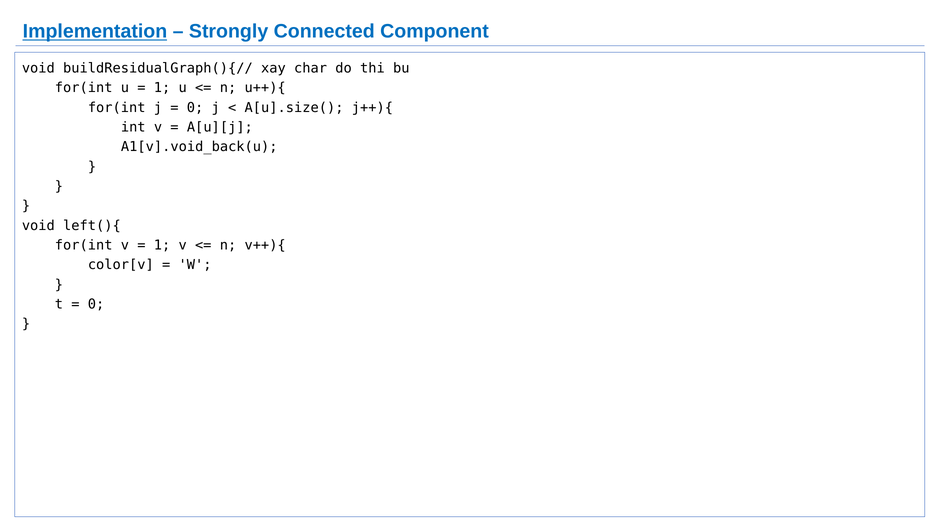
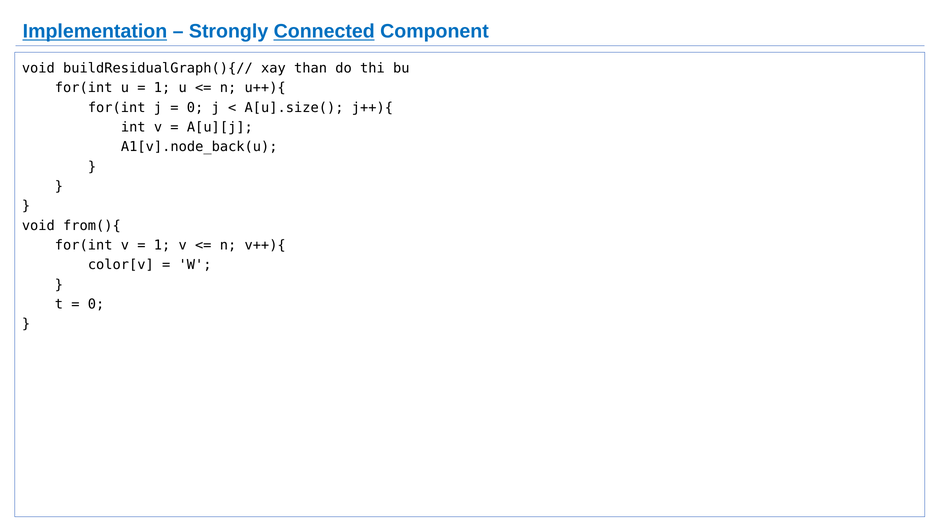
Connected underline: none -> present (324, 32)
char: char -> than (311, 68)
A1[v].void_back(u: A1[v].void_back(u -> A1[v].node_back(u (199, 147)
left(){: left(){ -> from(){ (92, 226)
